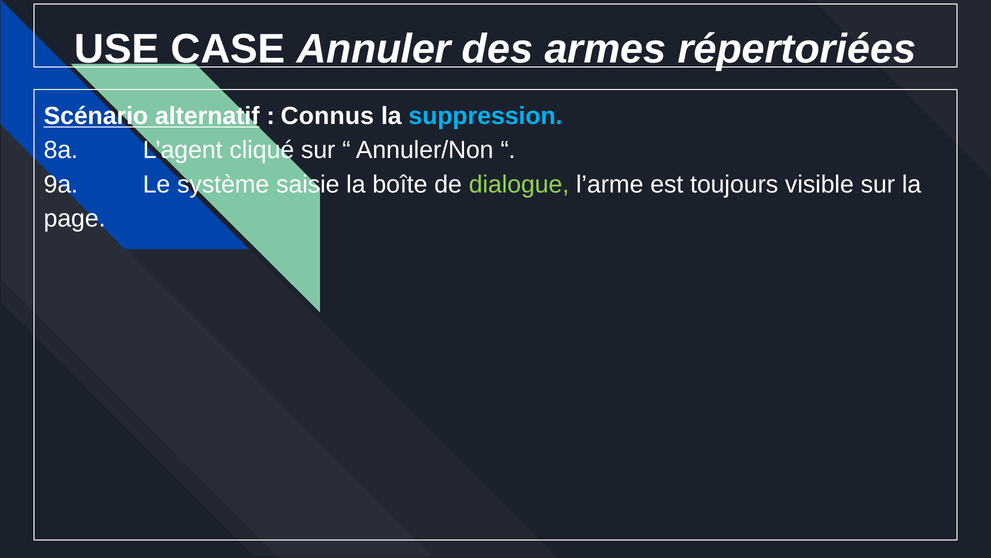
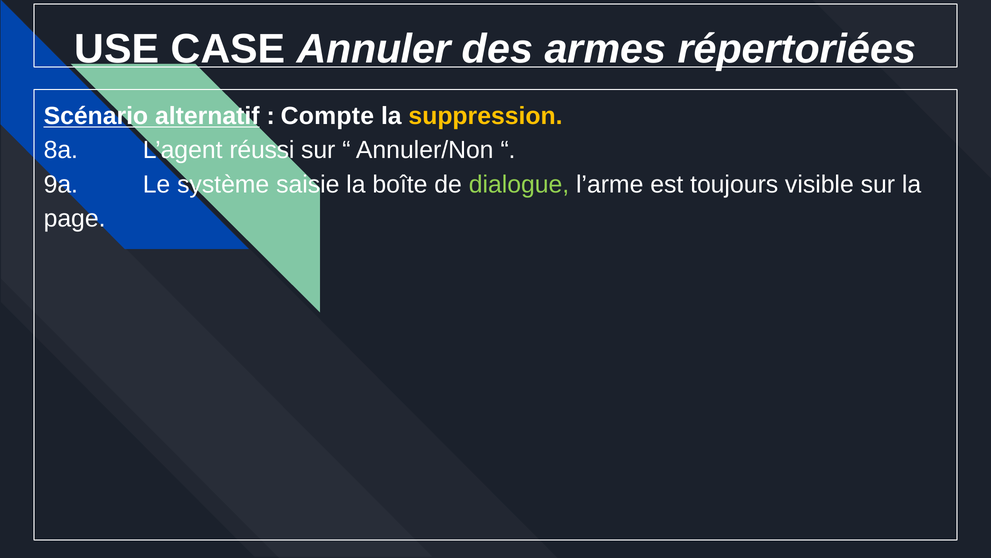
Connus: Connus -> Compte (327, 116)
suppression colour: light blue -> yellow (486, 116)
cliqué: cliqué -> réussi (262, 150)
